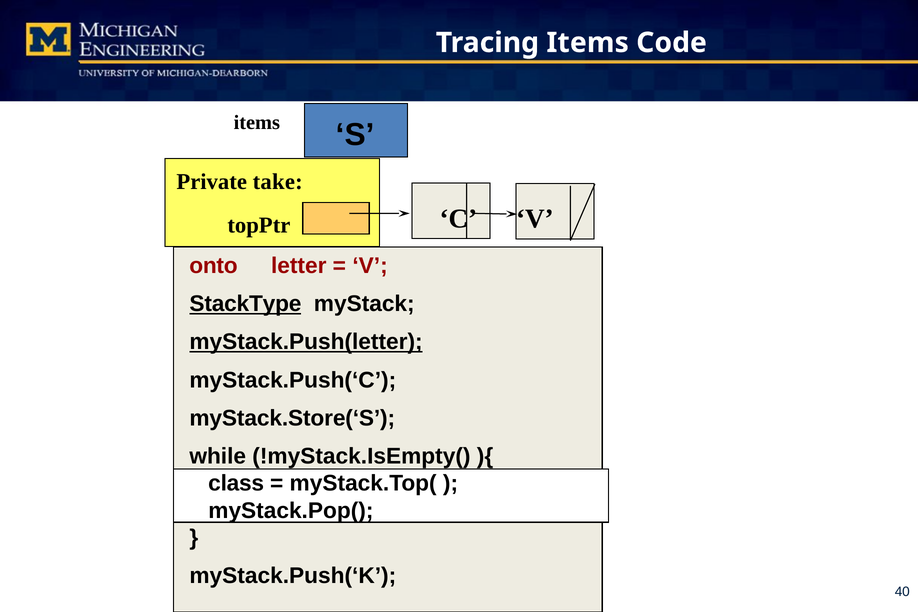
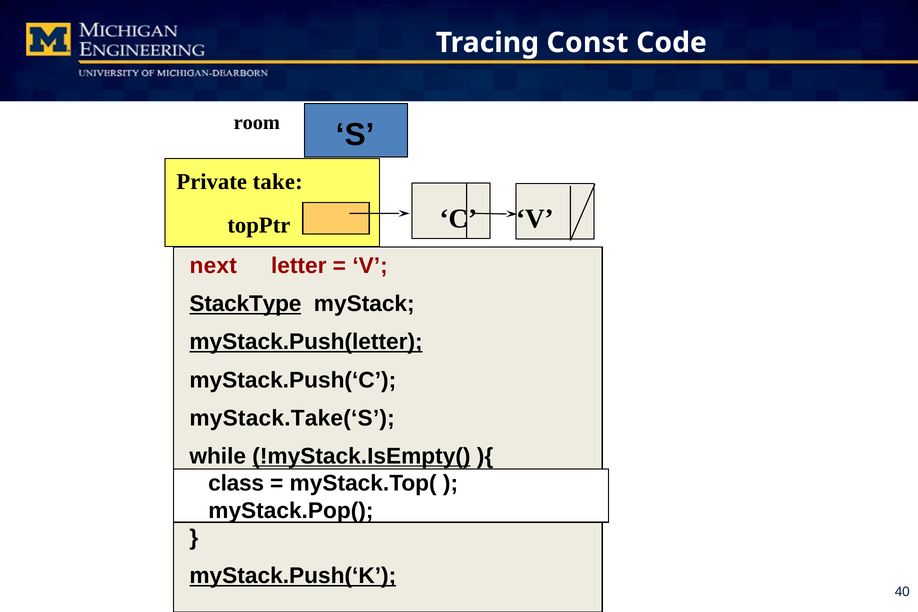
Tracing Items: Items -> Const (587, 43)
items: items -> room (257, 123)
onto: onto -> next (213, 266)
myStack.Store(‘S: myStack.Store(‘S -> myStack.Take(‘S (292, 418)
!myStack.IsEmpty( underline: none -> present (361, 456)
myStack.Push(‘K underline: none -> present (293, 576)
